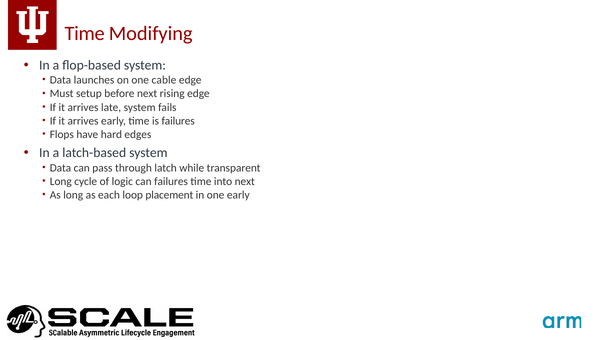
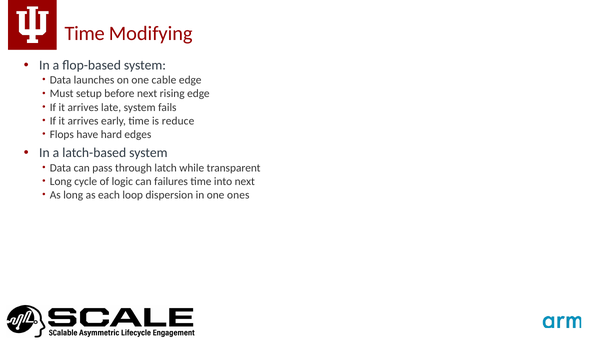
is failures: failures -> reduce (178, 121)
placement: placement -> dispersion (169, 195)
one early: early -> ones (238, 195)
